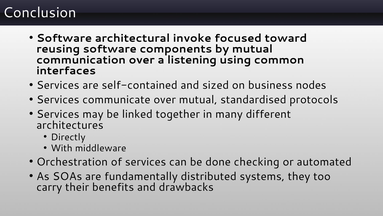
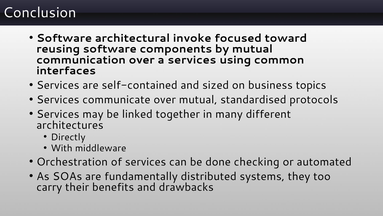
a listening: listening -> services (192, 60)
nodes: nodes -> topics (311, 85)
